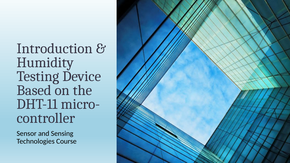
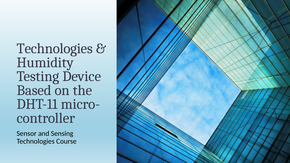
Introduction: Introduction -> Technologies (55, 49)
